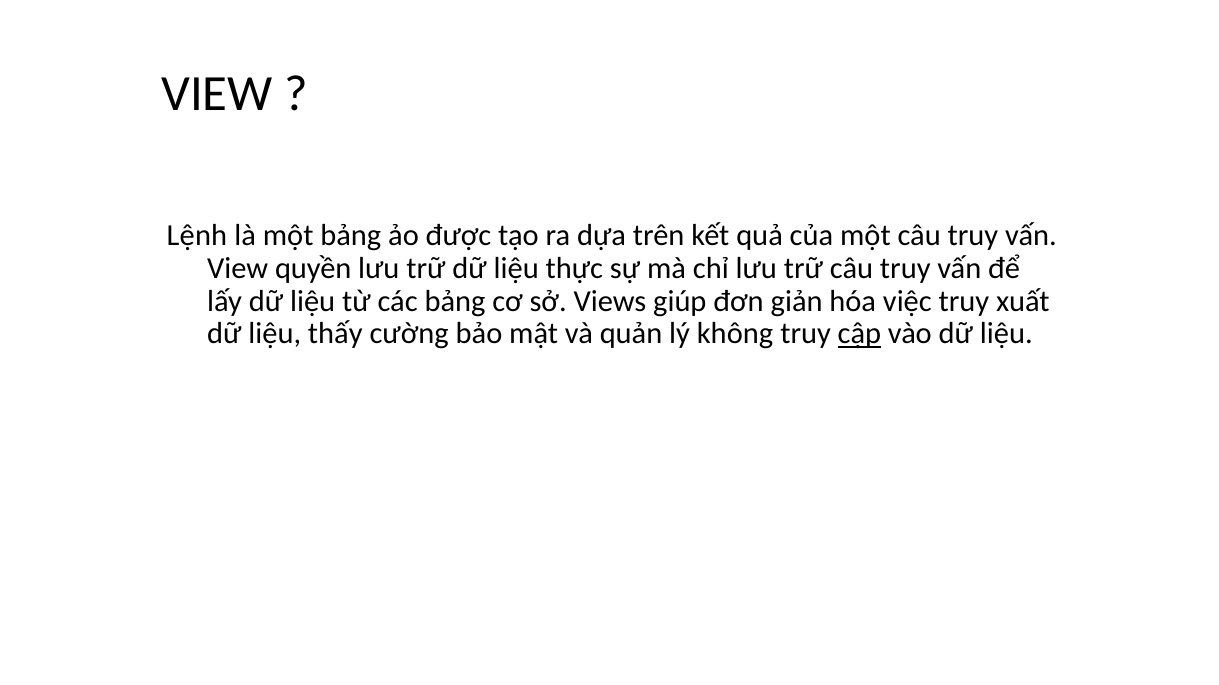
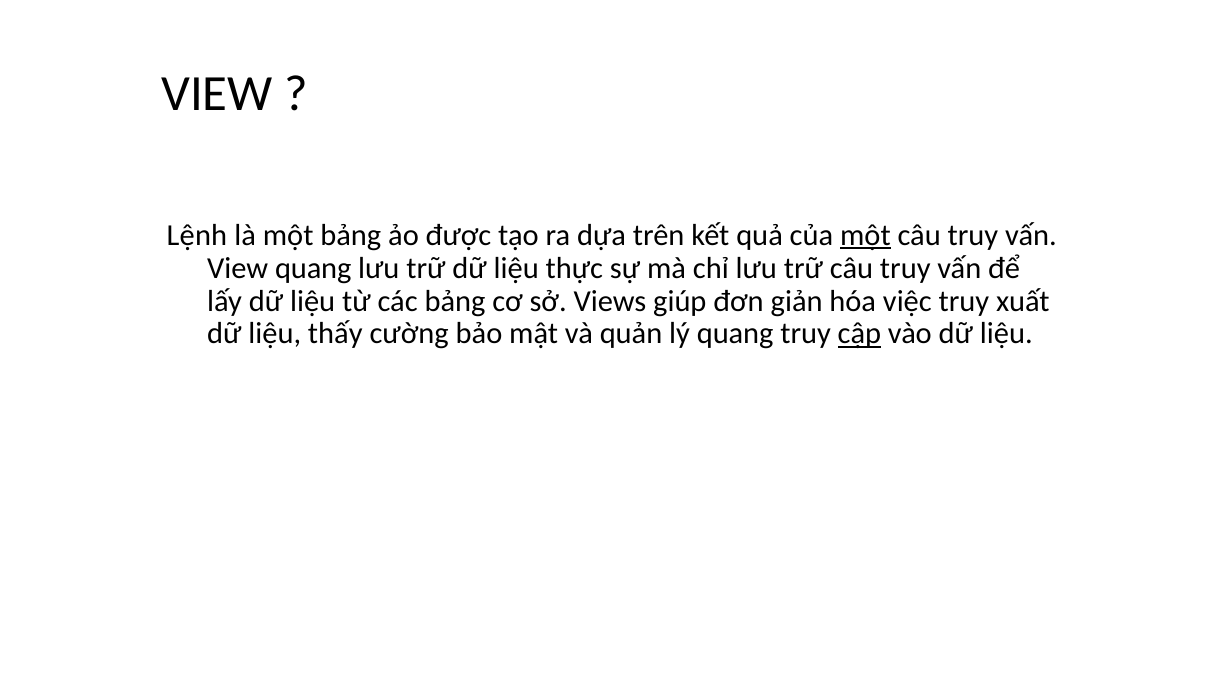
một underline: none -> present (865, 235)
View quyền: quyền -> quang (313, 268)
lý không: không -> quang (735, 334)
